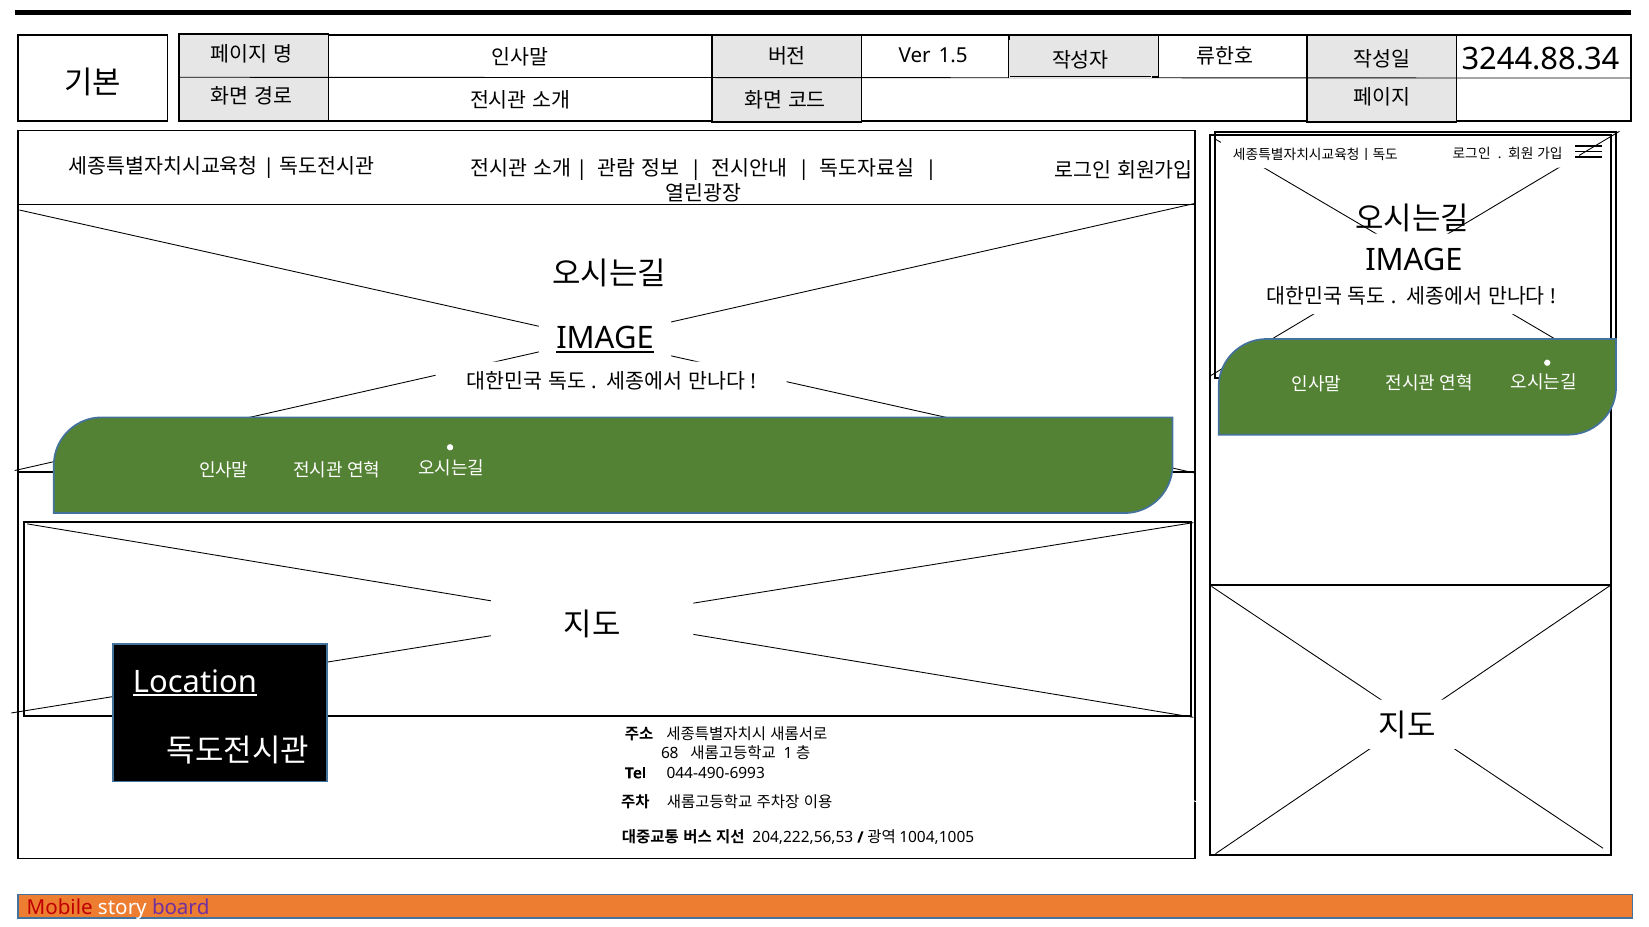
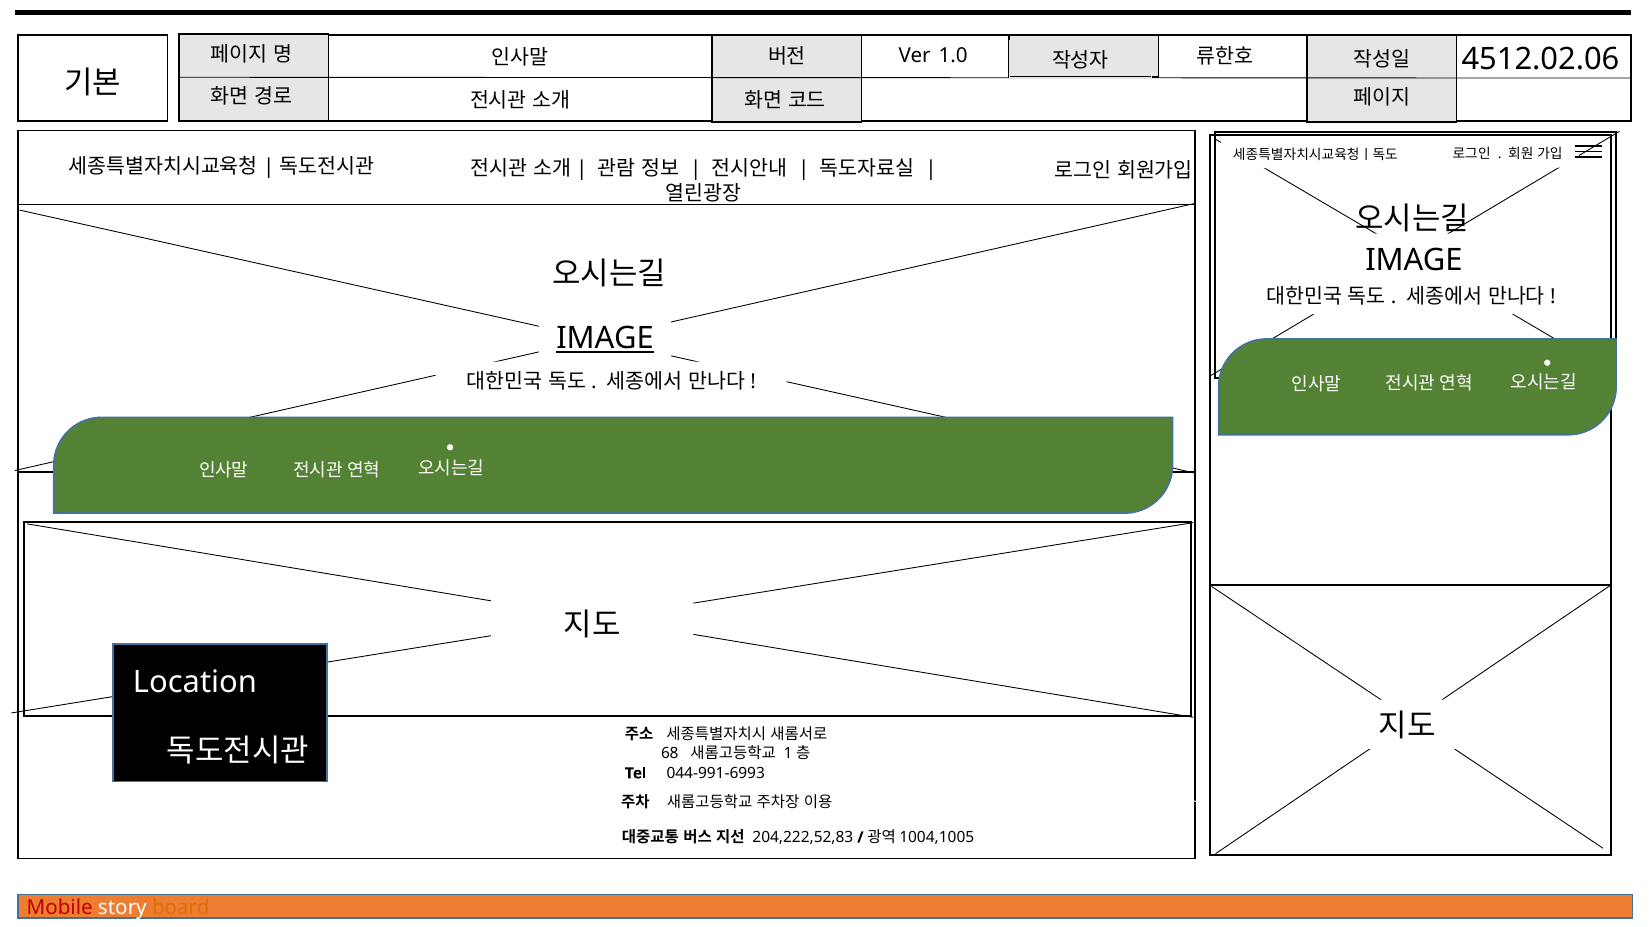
3244.88.34: 3244.88.34 -> 4512.02.06 (1540, 59)
1.5: 1.5 -> 1.0 (953, 56)
Location underline: present -> none (195, 682)
044-490-6993: 044-490-6993 -> 044-991-6993 (716, 774)
204,222,56,53: 204,222,56,53 -> 204,222,52,83 (803, 838)
board colour: purple -> orange (181, 908)
